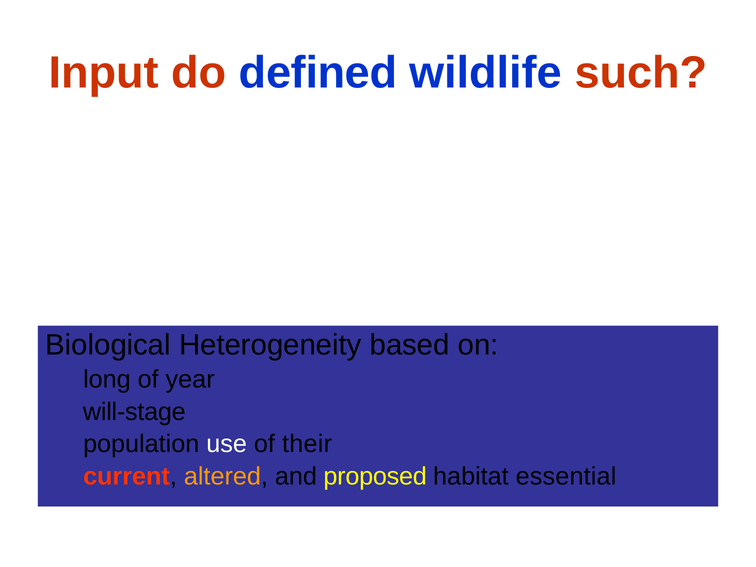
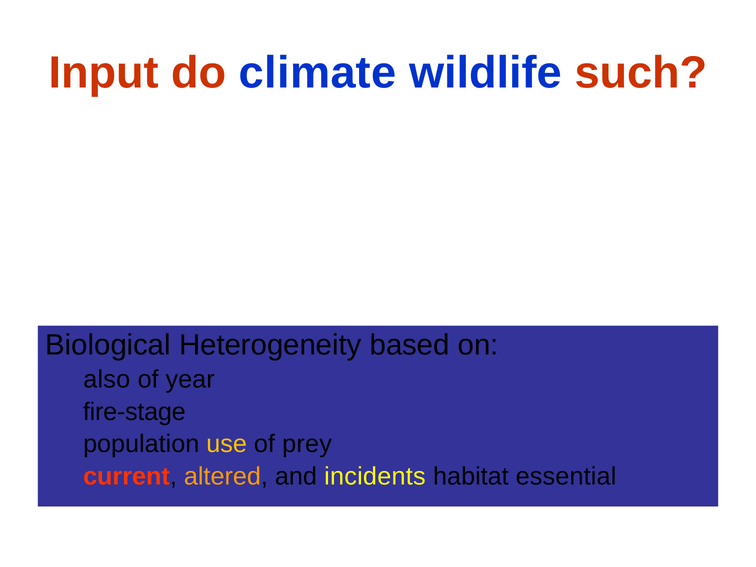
defined: defined -> climate (318, 73)
long: long -> also (107, 380)
will-stage: will-stage -> fire-stage (134, 412)
use colour: white -> yellow (227, 444)
their: their -> prey (307, 444)
proposed: proposed -> incidents (375, 476)
